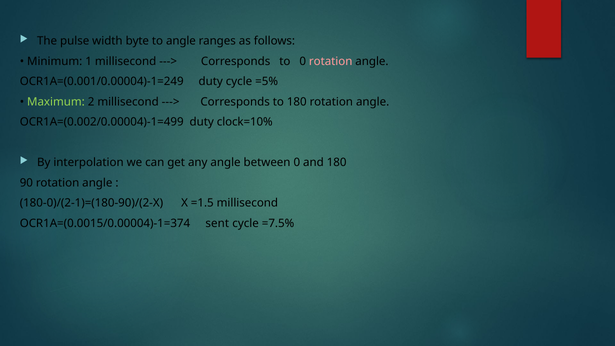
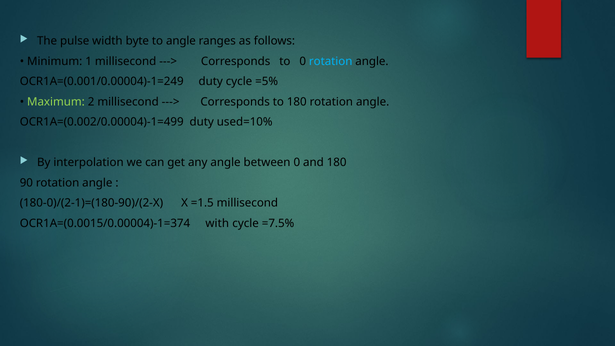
rotation colour: pink -> light blue (331, 61)
clock=10%: clock=10% -> used=10% (245, 122)
sent: sent -> with (217, 223)
